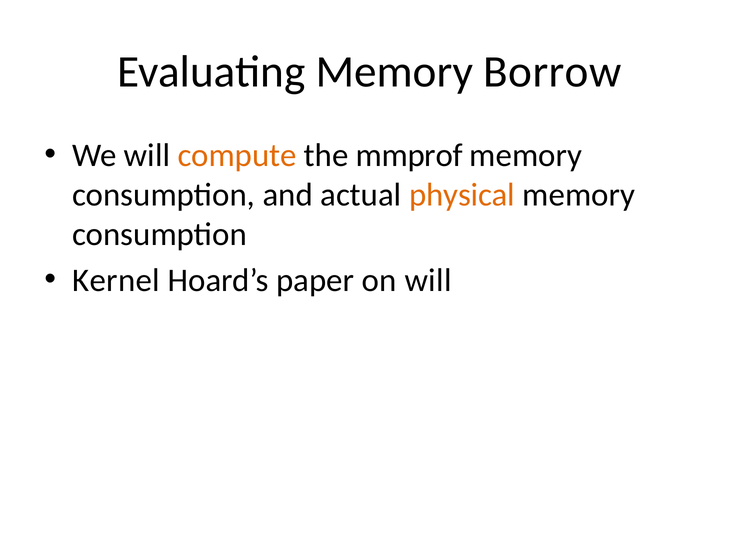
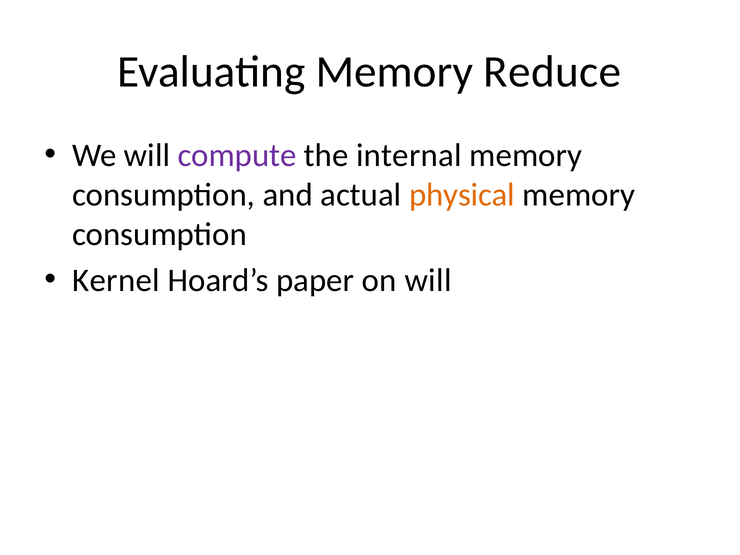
Borrow: Borrow -> Reduce (552, 72)
compute colour: orange -> purple (237, 155)
mmprof: mmprof -> internal (409, 155)
